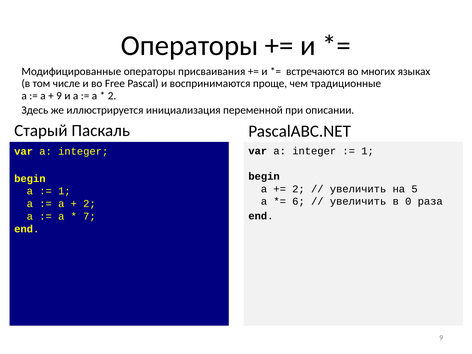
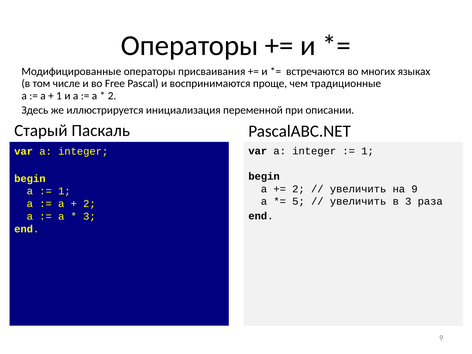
9: 9 -> 1 (59, 96)
на 5: 5 -> 9 (415, 189)
6: 6 -> 5 (299, 201)
в 0: 0 -> 3 (408, 201)
7: 7 -> 3 (89, 216)
